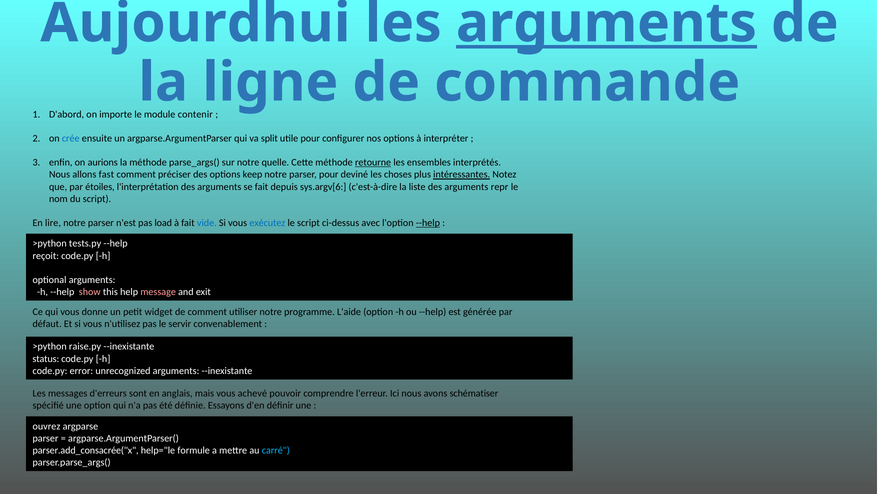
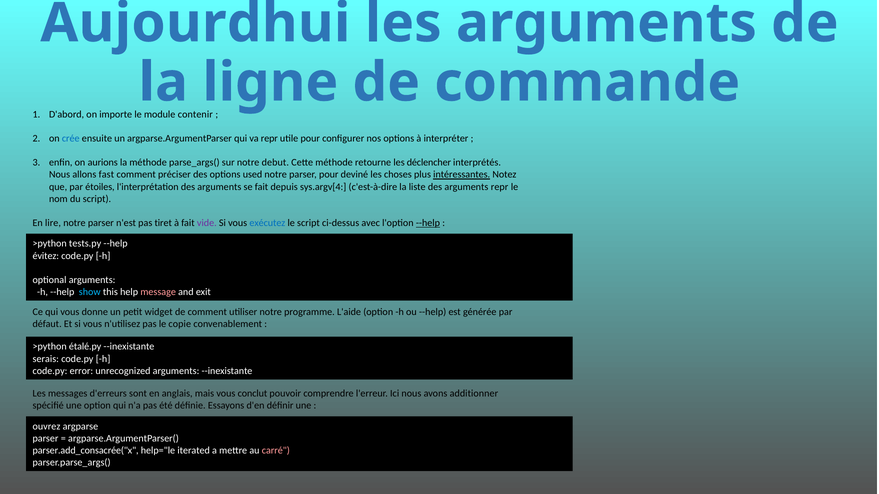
arguments underline: present -> none (606, 23)
va split: split -> repr (269, 139)
quelle: quelle -> debut (275, 163)
retourne underline: present -> none (373, 163)
ensembles: ensembles -> déclencher (429, 163)
keep: keep -> used (252, 175)
sys.argv[6: sys.argv[6 -> sys.argv[4 (323, 187)
load: load -> tiret (163, 223)
vide colour: blue -> purple (207, 223)
reçoit: reçoit -> évitez (46, 256)
show colour: pink -> light blue (90, 292)
servir: servir -> copie (180, 324)
raise.py: raise.py -> étalé.py (85, 347)
status: status -> serais (46, 359)
achevé: achevé -> conclut (252, 394)
schématiser: schématiser -> additionner (474, 394)
formule: formule -> iterated (194, 451)
carré colour: light blue -> pink (276, 451)
